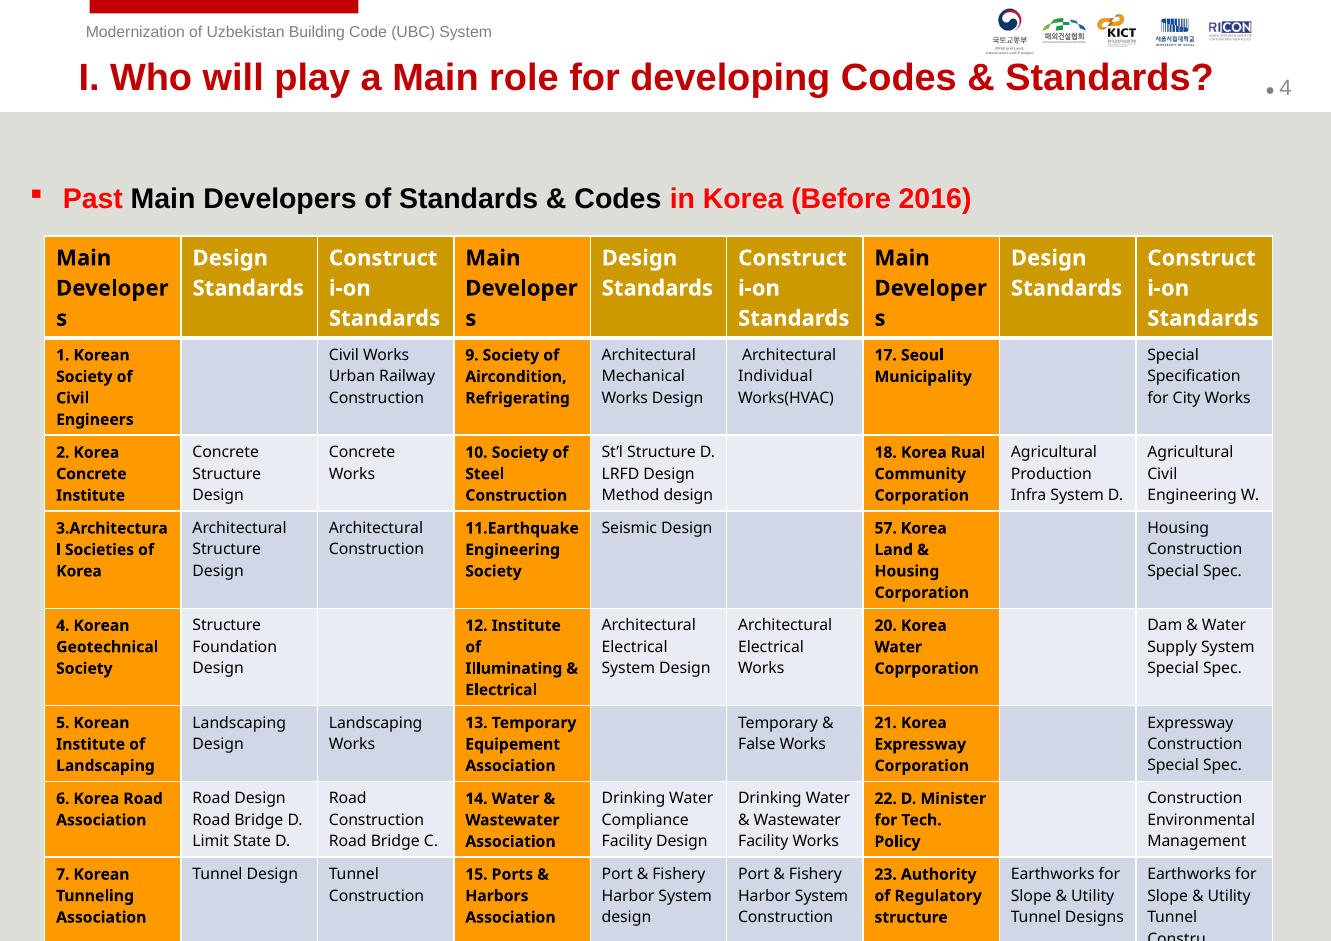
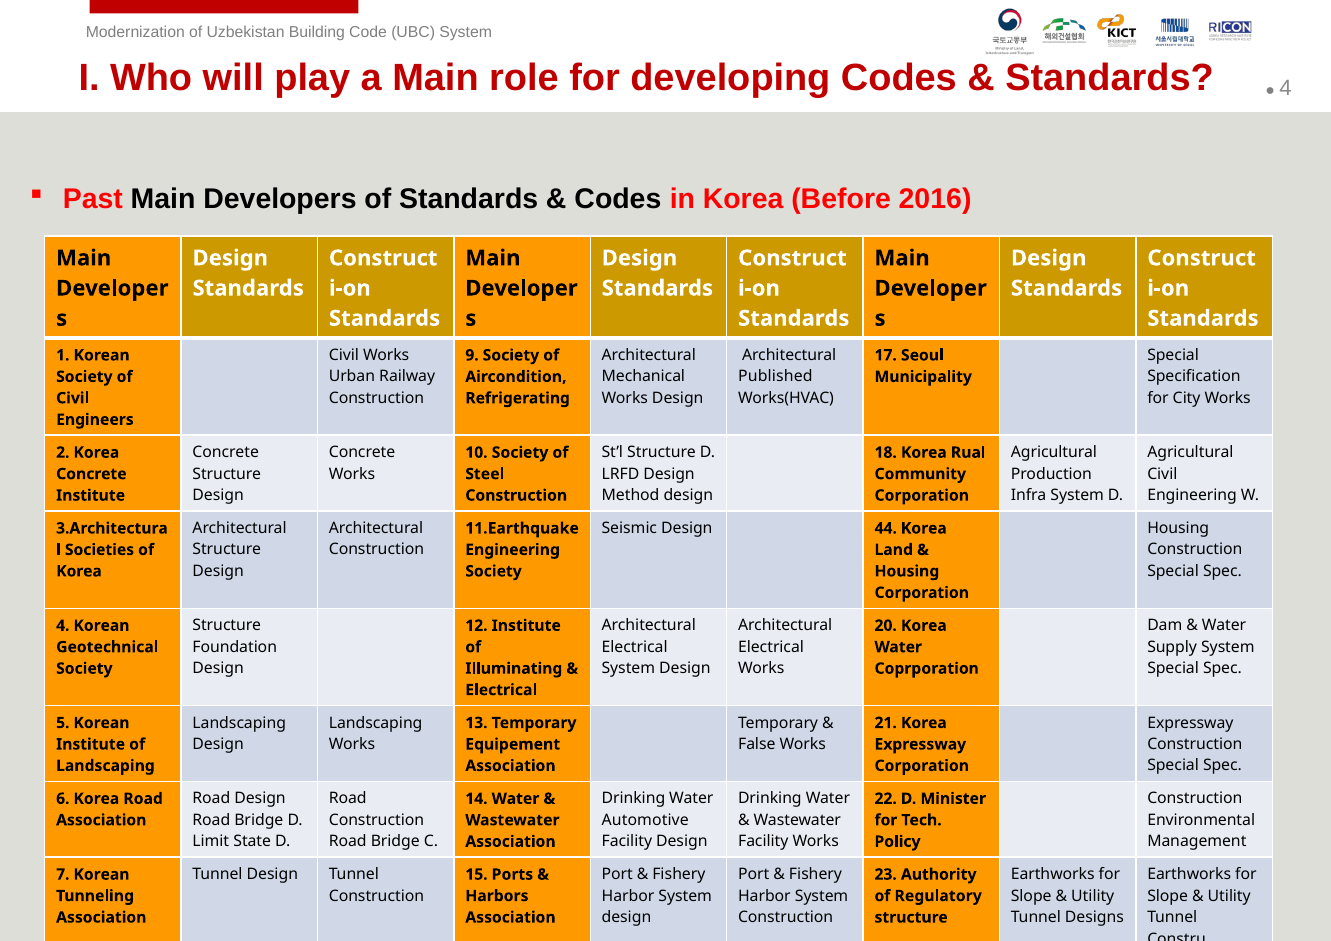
Individual: Individual -> Published (775, 377)
57: 57 -> 44 (886, 528)
Compliance: Compliance -> Automotive (645, 820)
